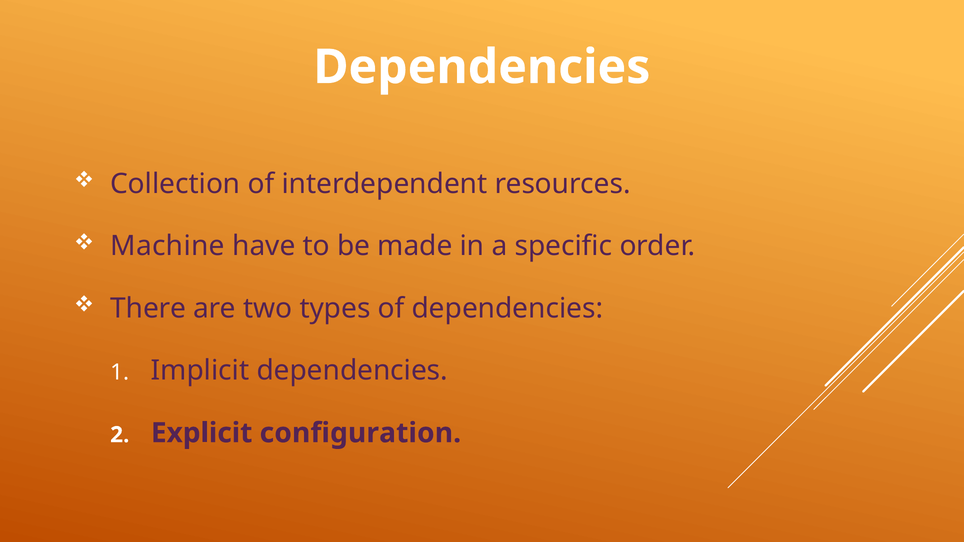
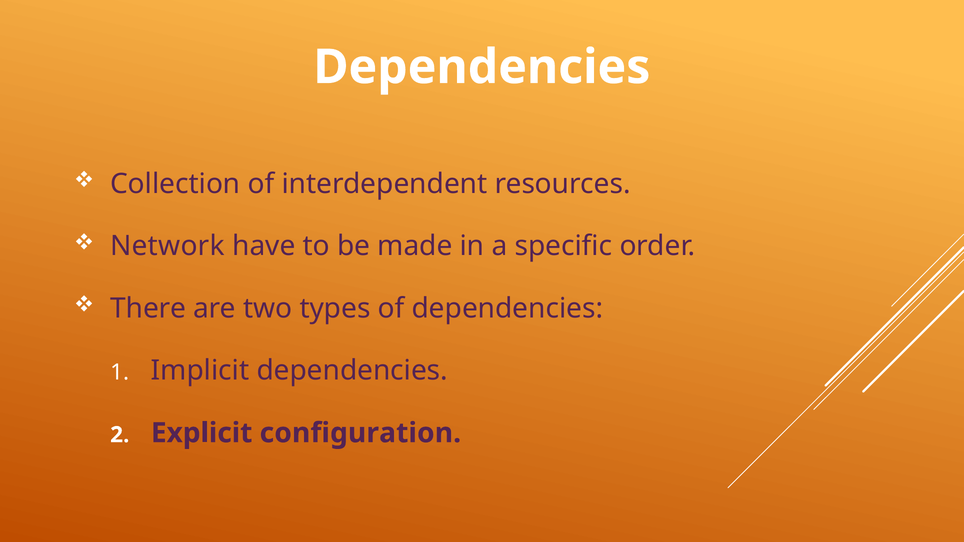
Machine: Machine -> Network (167, 246)
